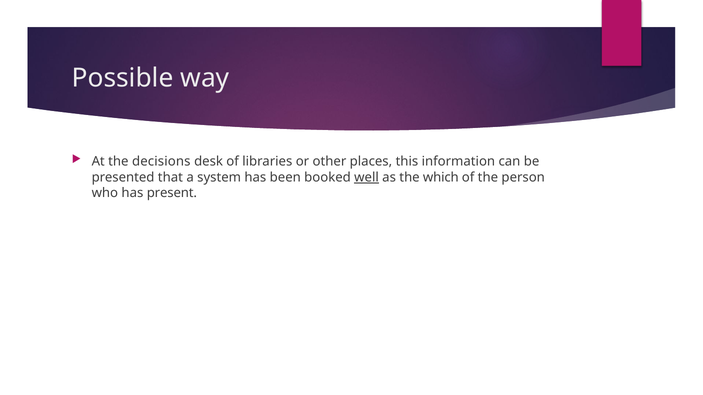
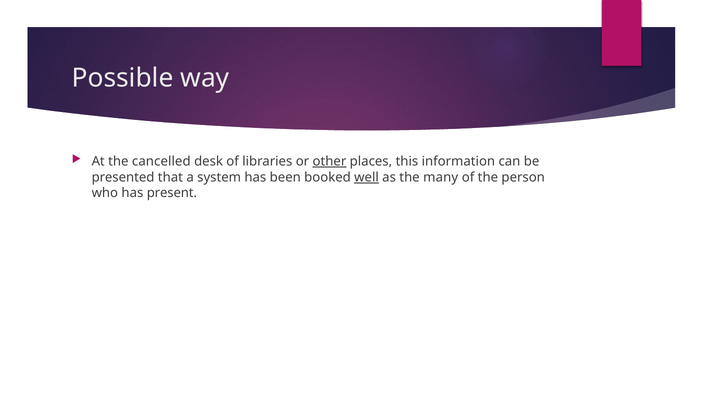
decisions: decisions -> cancelled (161, 162)
other underline: none -> present (329, 162)
which: which -> many (441, 177)
